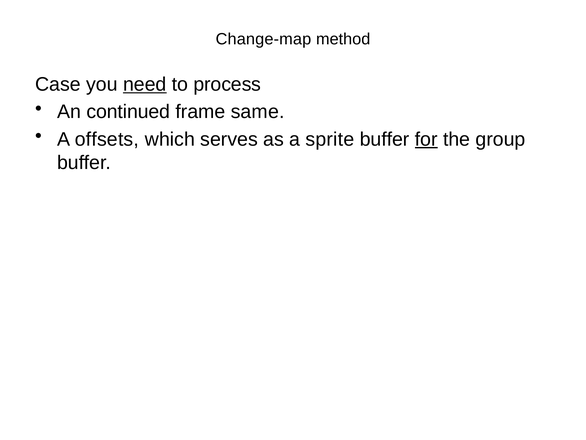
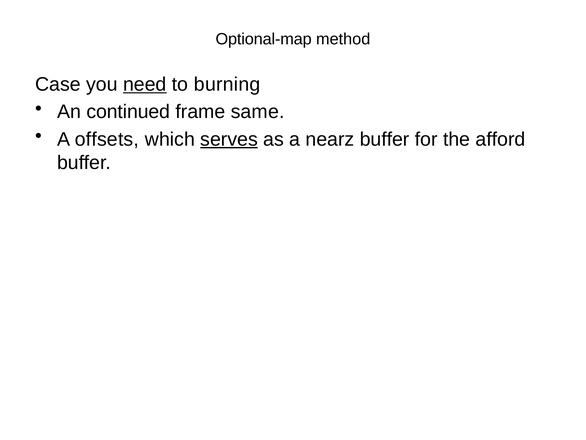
Change-map: Change-map -> Optional-map (264, 39)
process: process -> burning (227, 84)
serves underline: none -> present (229, 139)
sprite: sprite -> nearz (330, 139)
for underline: present -> none (426, 139)
group: group -> afford (501, 139)
